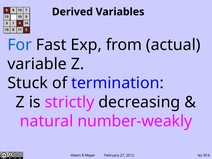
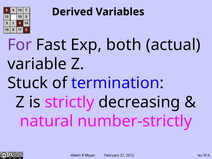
For colour: blue -> purple (20, 45)
from: from -> both (124, 45)
number-weakly: number-weakly -> number-strictly (135, 121)
